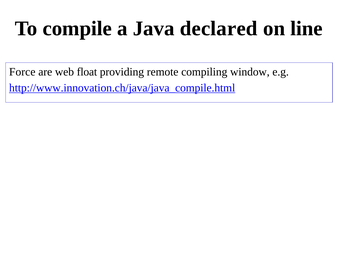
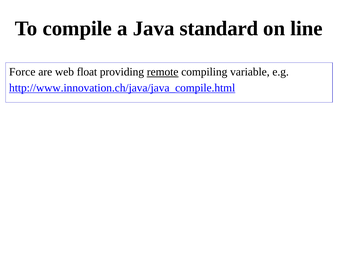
declared: declared -> standard (219, 28)
remote underline: none -> present (163, 72)
window: window -> variable (250, 72)
